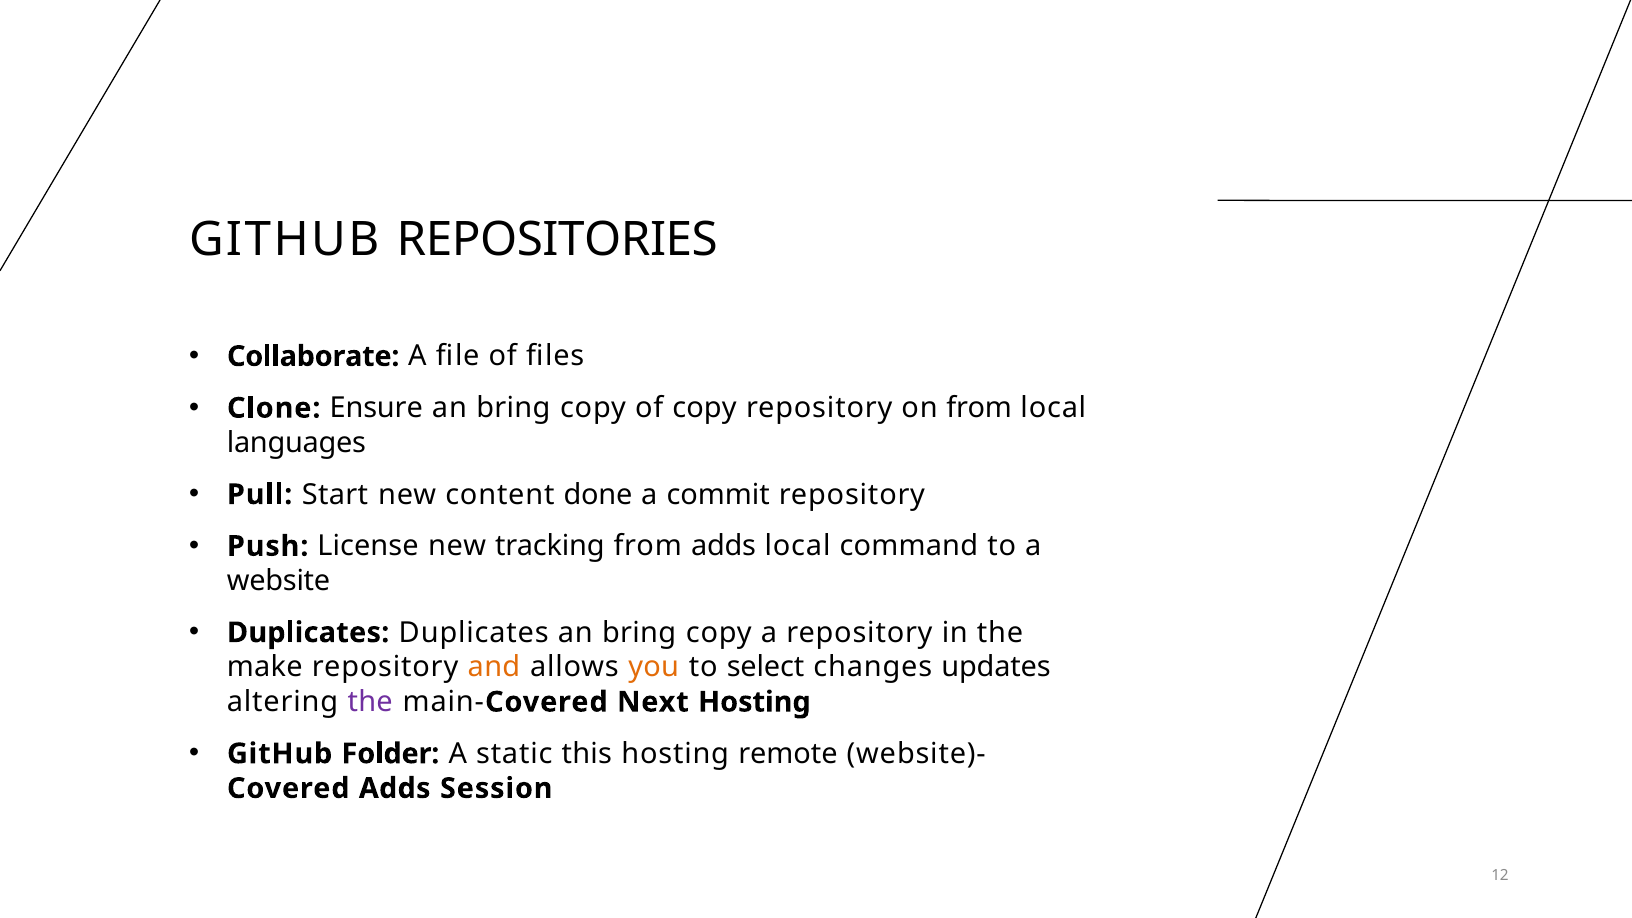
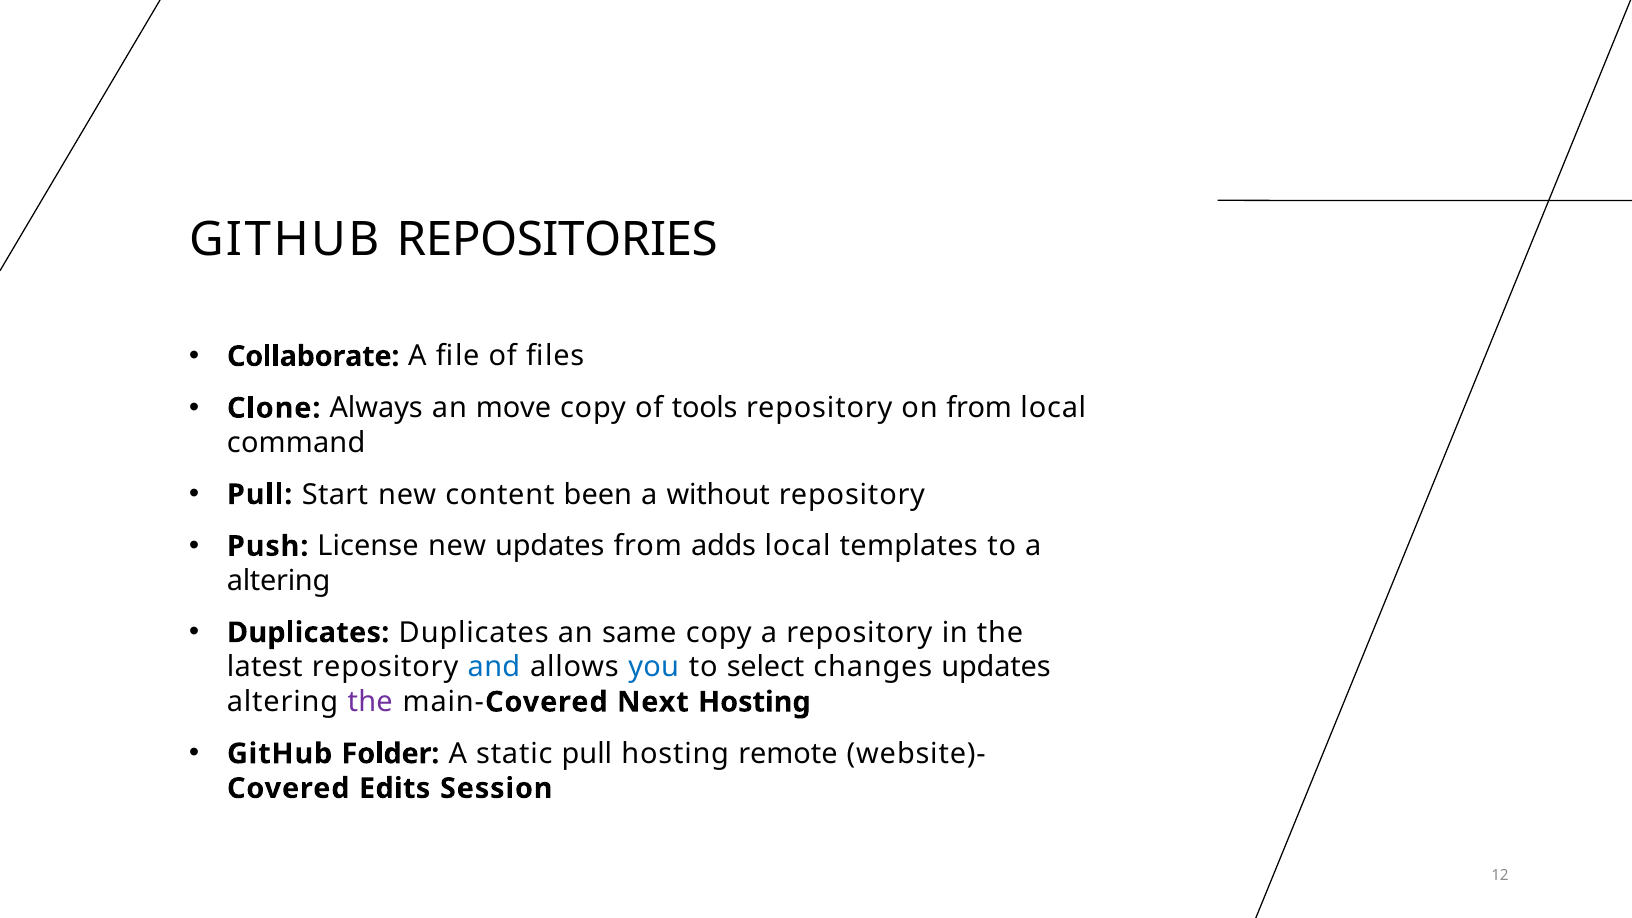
Ensure: Ensure -> Always (376, 408)
bring: bring -> move (514, 408)
of copy: copy -> tools (705, 408)
languages: languages -> command (296, 443)
done: done -> been (598, 495)
commit: commit -> without (718, 495)
new tracking: tracking -> updates (550, 546)
command: command -> templates (909, 546)
website: website -> altering (279, 581)
Duplicates an bring: bring -> same (639, 633)
make: make -> latest (265, 667)
and colour: orange -> blue (494, 667)
you colour: orange -> blue (654, 667)
static this: this -> pull (587, 754)
Adds: Adds -> Edits (395, 788)
